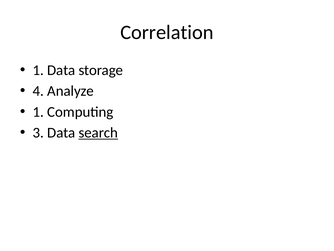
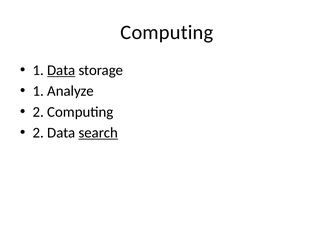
Correlation: Correlation -> Computing (167, 32)
Data underline: none -> present (61, 70)
4: 4 -> 1 (38, 91)
1: 1 -> 2 (38, 112)
3: 3 -> 2 (38, 132)
